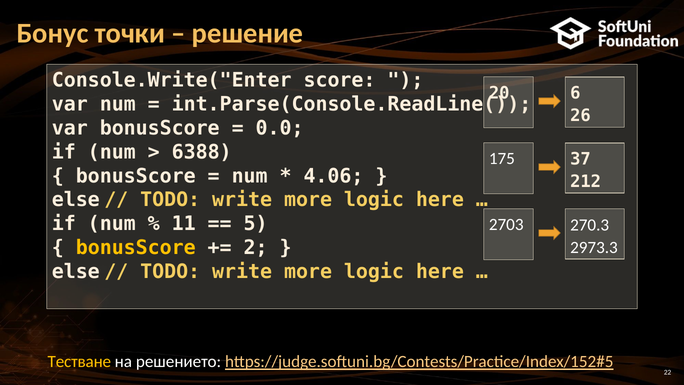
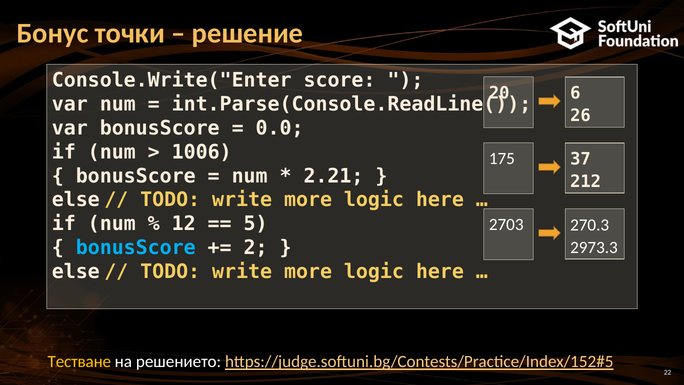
6388: 6388 -> 1006 (202, 152)
4.06: 4.06 -> 2.21 (333, 176)
11: 11 -> 12 (184, 224)
bonusScore colour: yellow -> light blue (136, 248)
